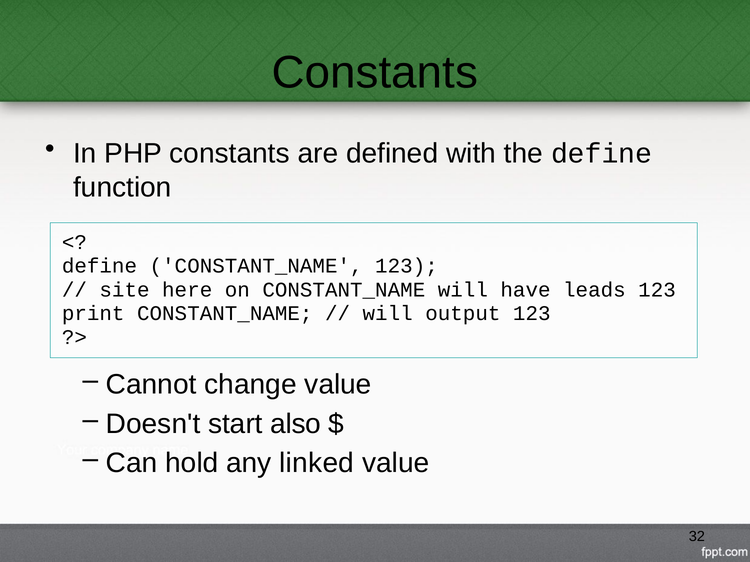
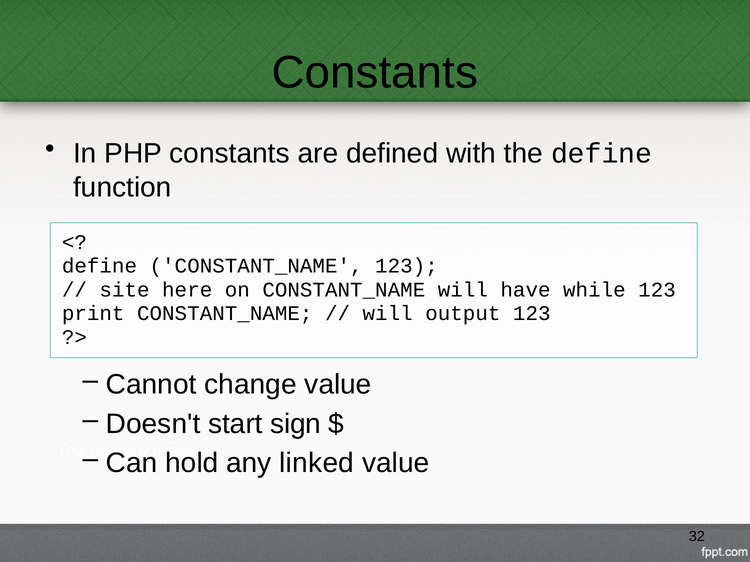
leads: leads -> while (594, 290)
also: also -> sign (296, 424)
